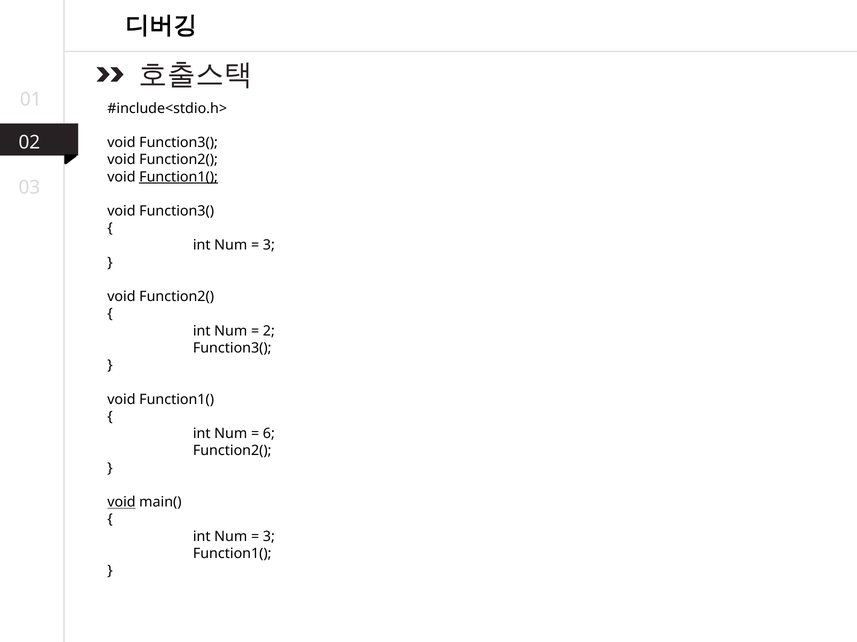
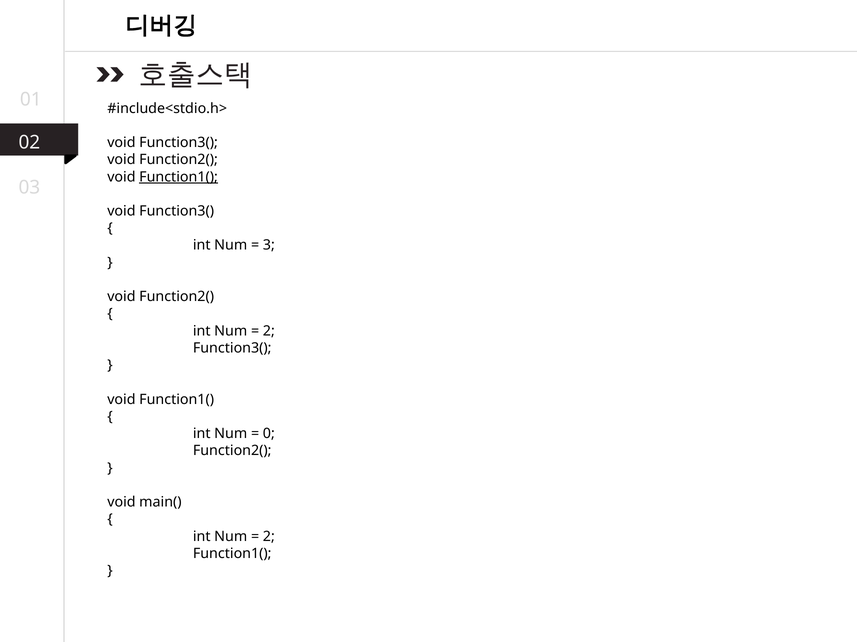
6: 6 -> 0 (269, 434)
void underline: present -> none (121, 503)
3: 3 -> 2 (269, 537)
